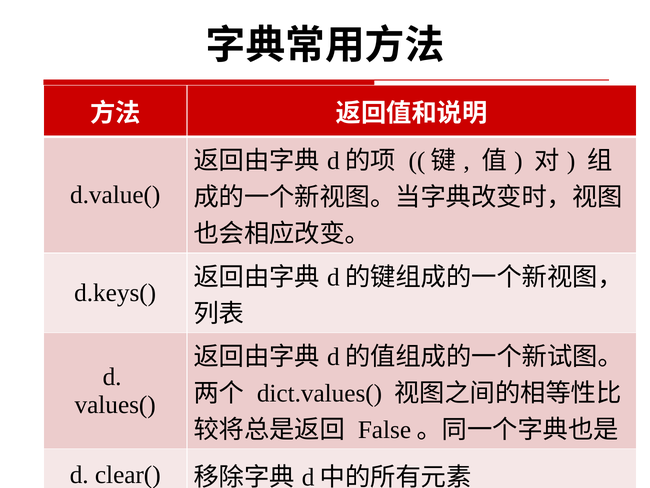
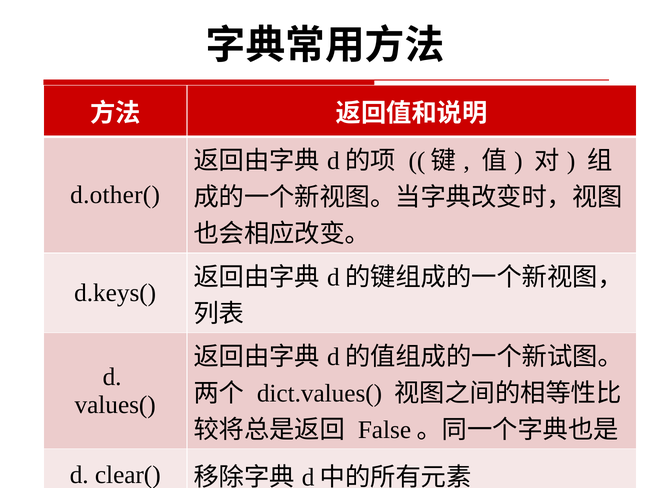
d.value(: d.value( -> d.other( (115, 195)
